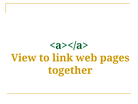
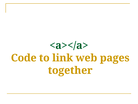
View: View -> Code (24, 58)
